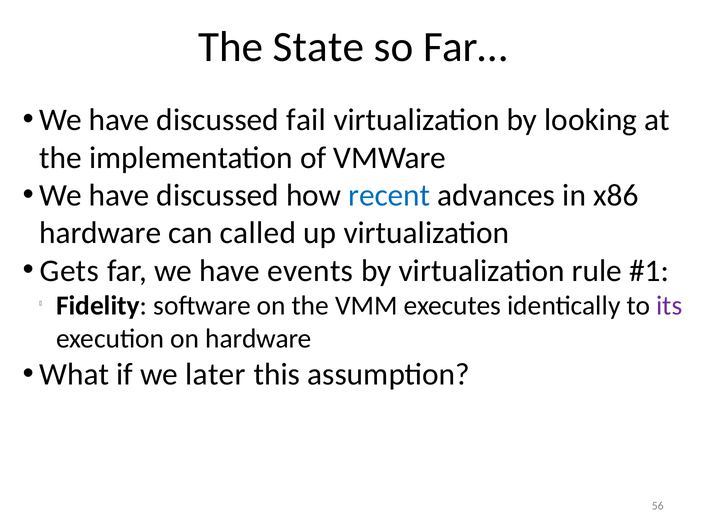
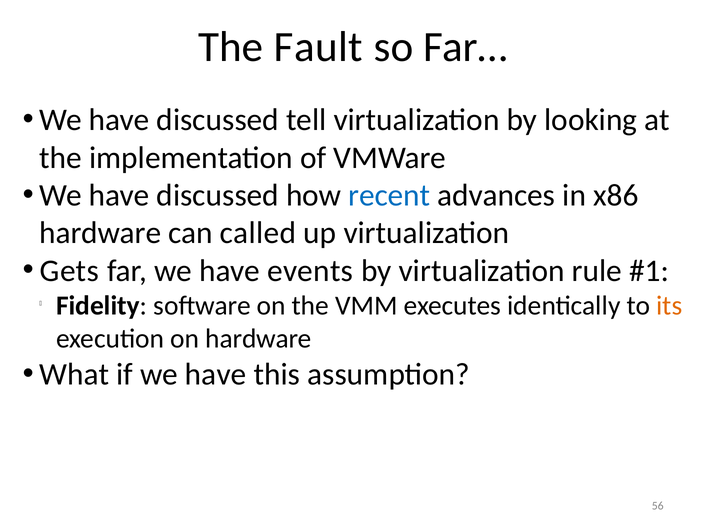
State: State -> Fault (318, 47)
fail: fail -> tell (306, 120)
its colour: purple -> orange (669, 306)
if we later: later -> have (216, 374)
